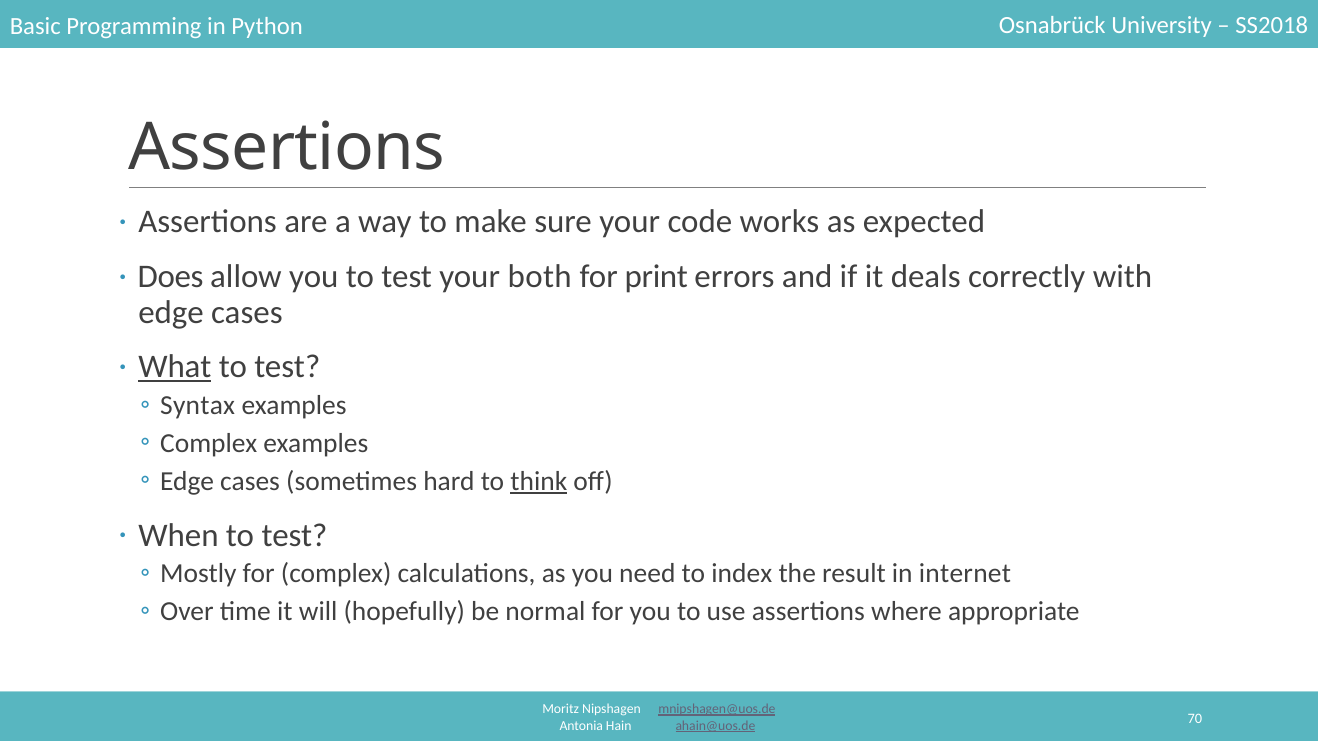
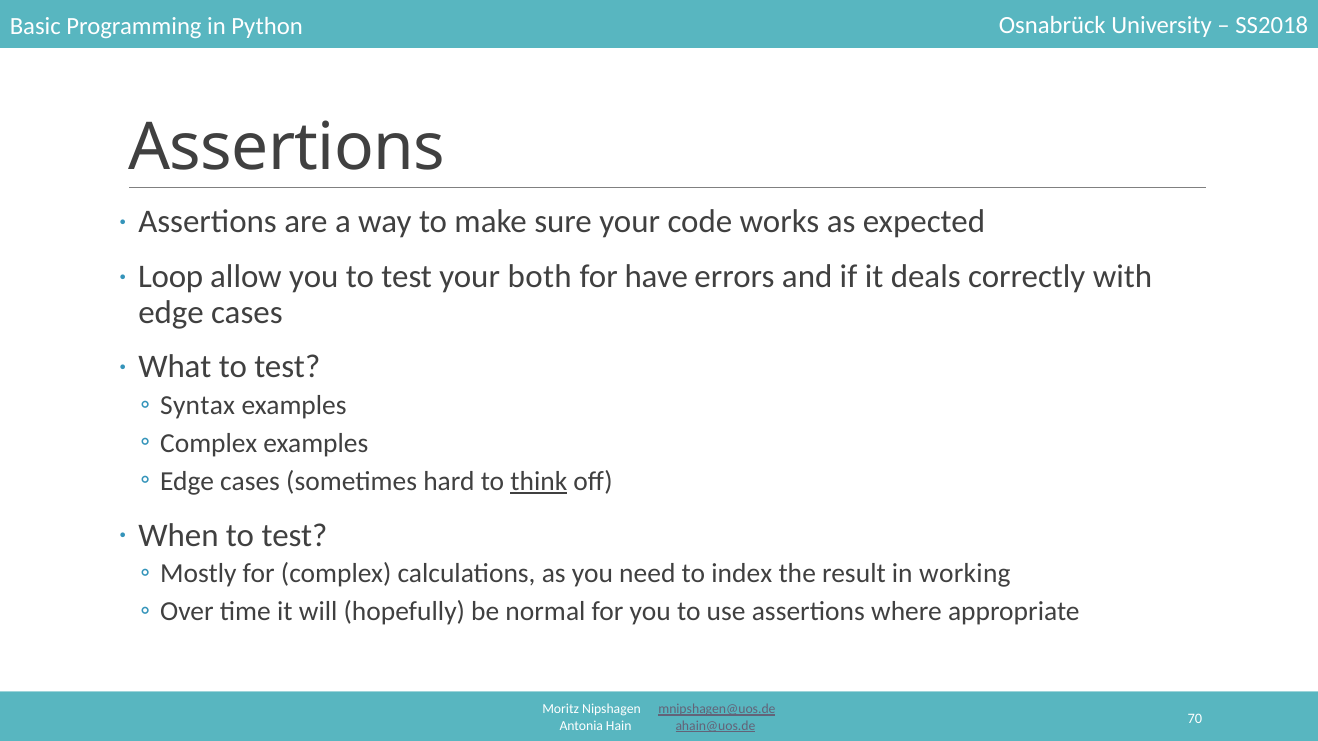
Does: Does -> Loop (171, 277)
print: print -> have (656, 277)
What underline: present -> none (175, 367)
internet: internet -> working (965, 574)
